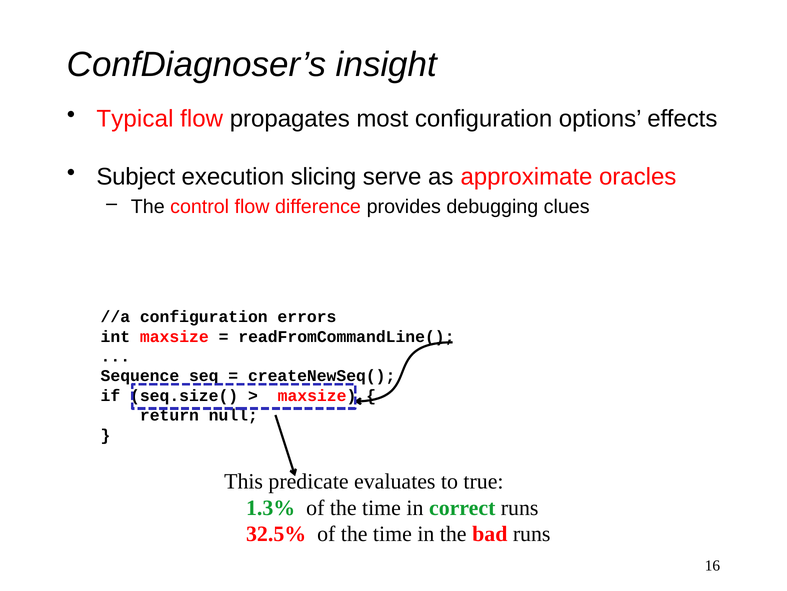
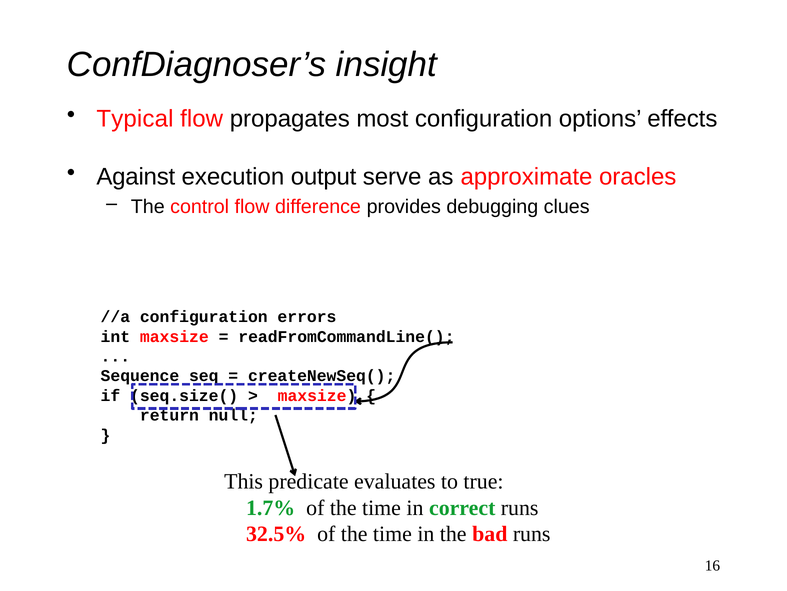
Subject: Subject -> Against (136, 176)
slicing: slicing -> output (324, 176)
1.3%: 1.3% -> 1.7% (271, 507)
